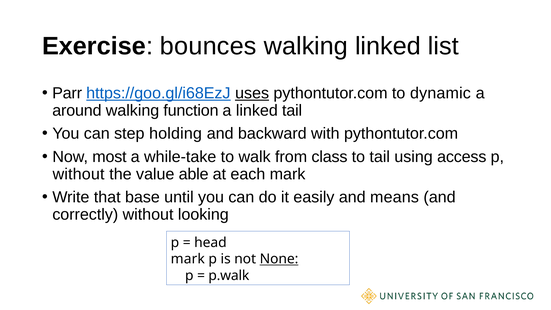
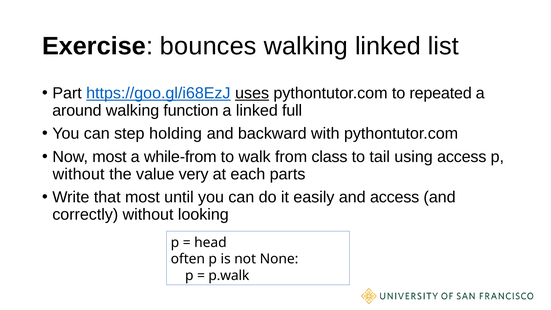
Parr: Parr -> Part (67, 93)
dynamic: dynamic -> repeated (441, 93)
linked tail: tail -> full (292, 111)
while-take: while-take -> while-from (180, 157)
able: able -> very (194, 174)
each mark: mark -> parts (288, 174)
that base: base -> most (142, 197)
and means: means -> access (395, 197)
mark: mark -> often (188, 259)
None underline: present -> none (279, 259)
